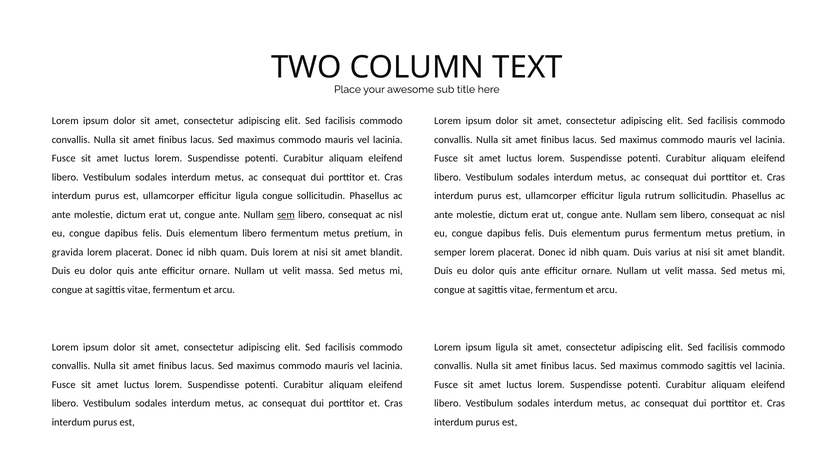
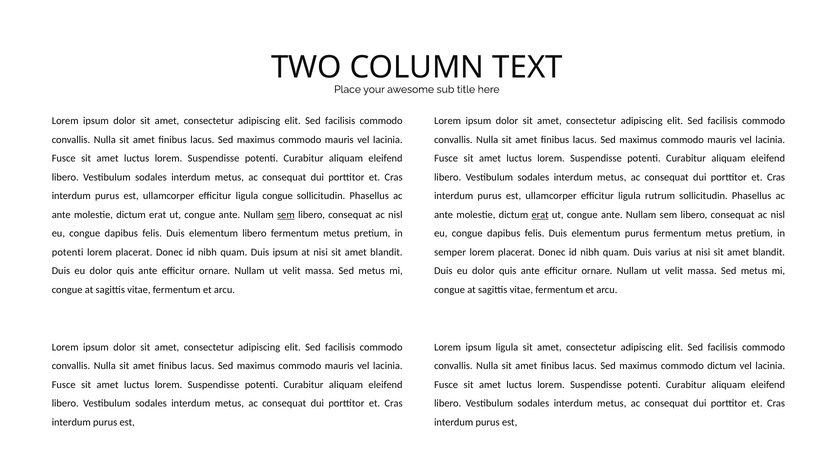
erat underline: none -> present (540, 215)
gravida: gravida -> potenti (68, 252)
Duis lorem: lorem -> ipsum (285, 252)
commodo sagittis: sagittis -> dictum (722, 366)
